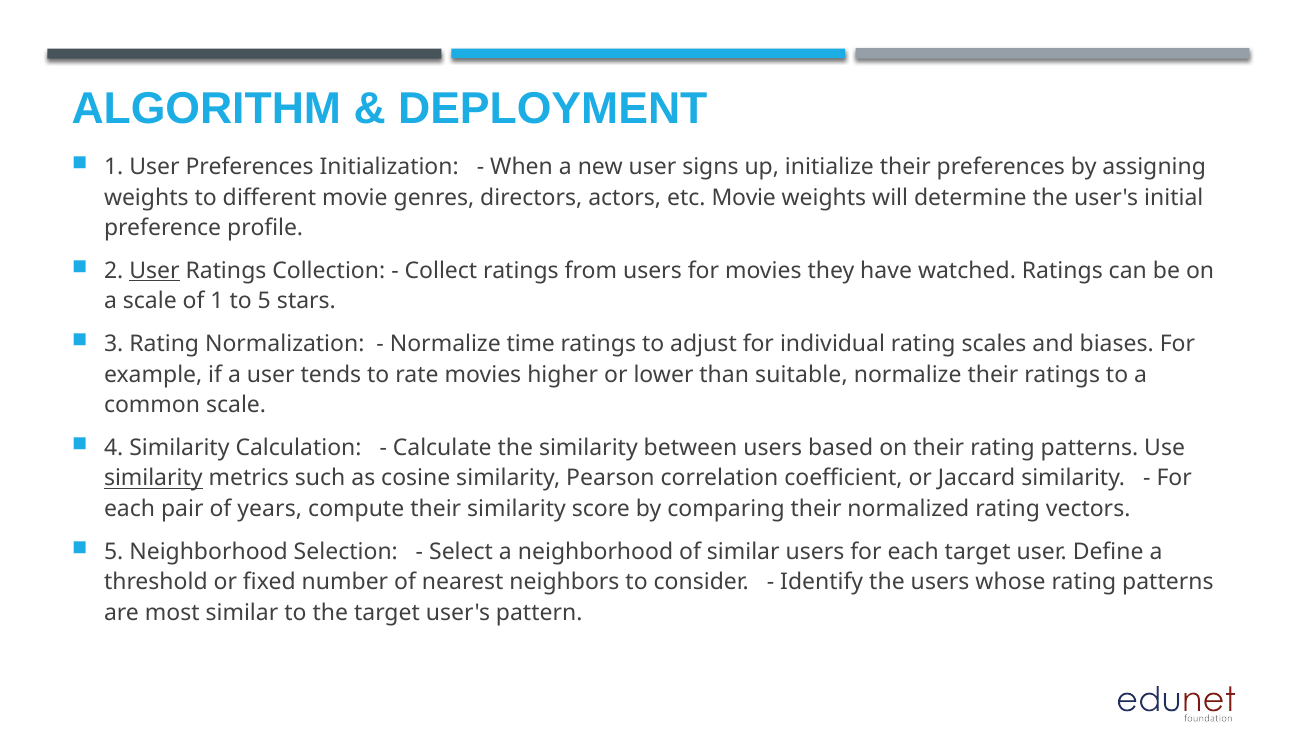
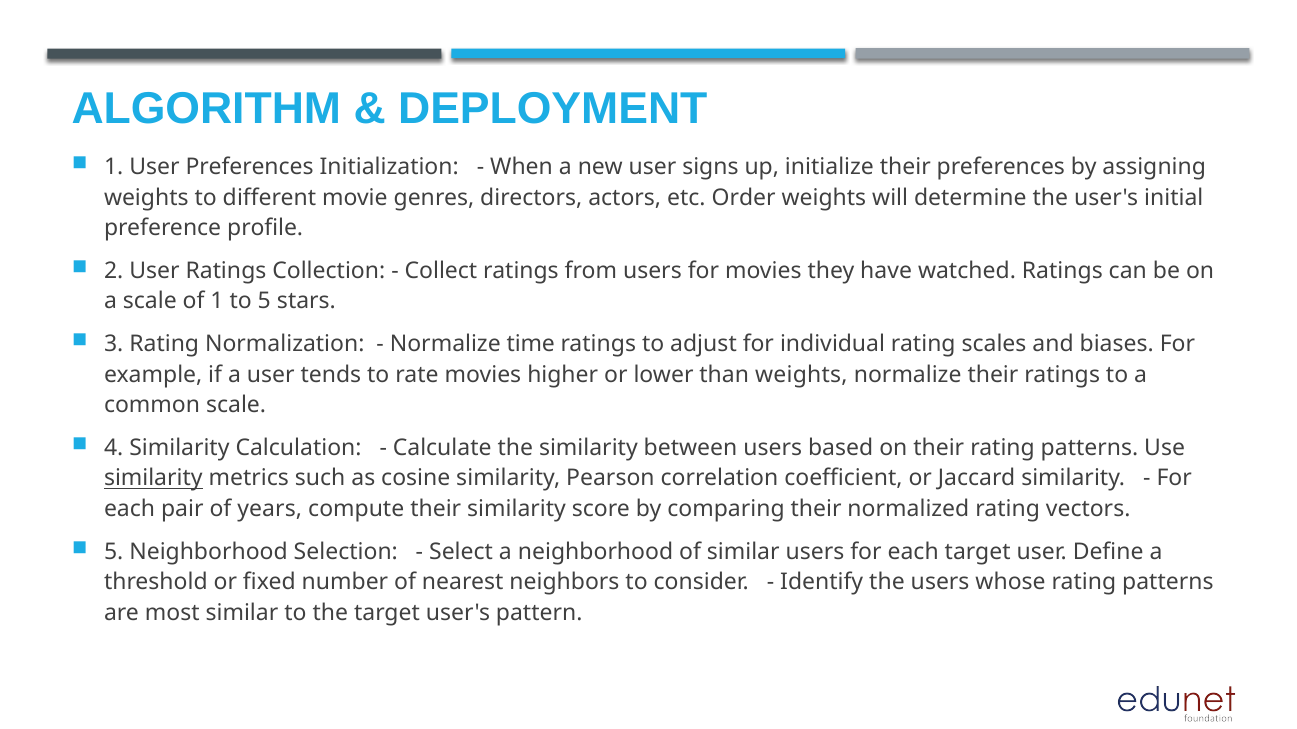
etc Movie: Movie -> Order (744, 198)
User underline: present -> none (154, 271)
than suitable: suitable -> weights (801, 375)
